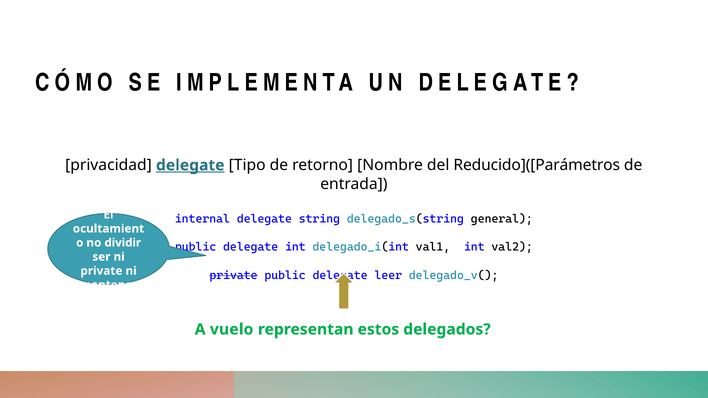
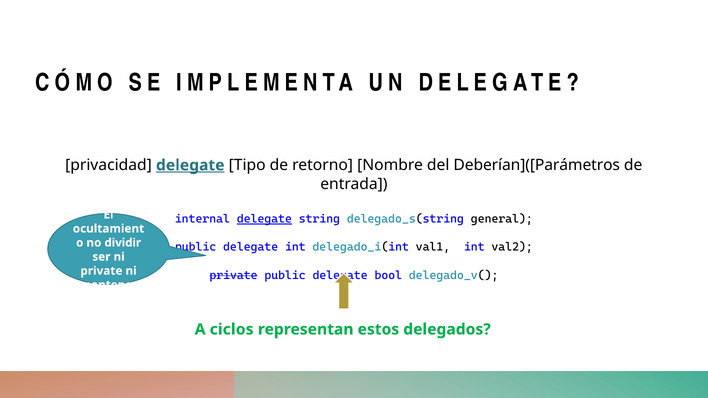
Reducido]([Parámetros: Reducido]([Parámetros -> Deberían]([Parámetros (537, 165)
delegate underline: none -> present (264, 219)
leer: leer -> bool (388, 275)
vuelo: vuelo -> ciclos (232, 330)
